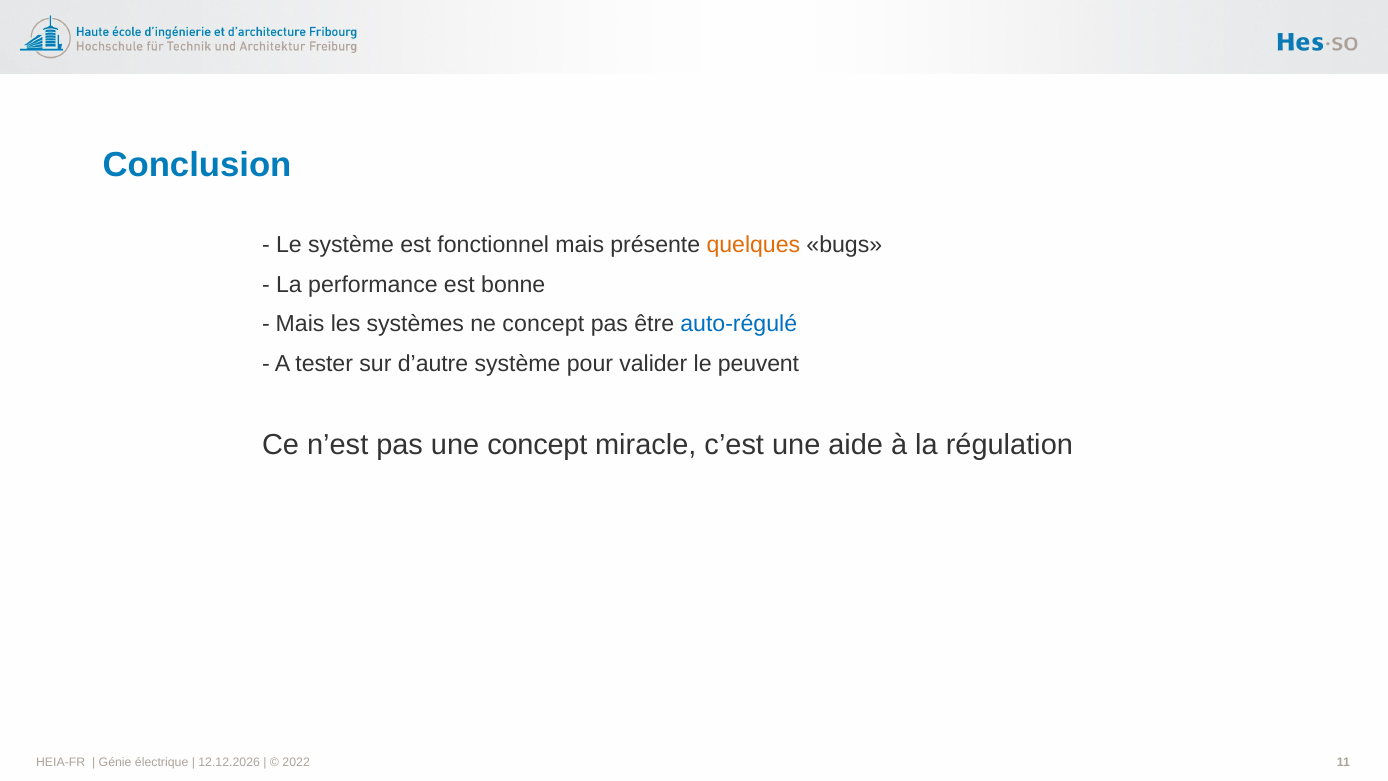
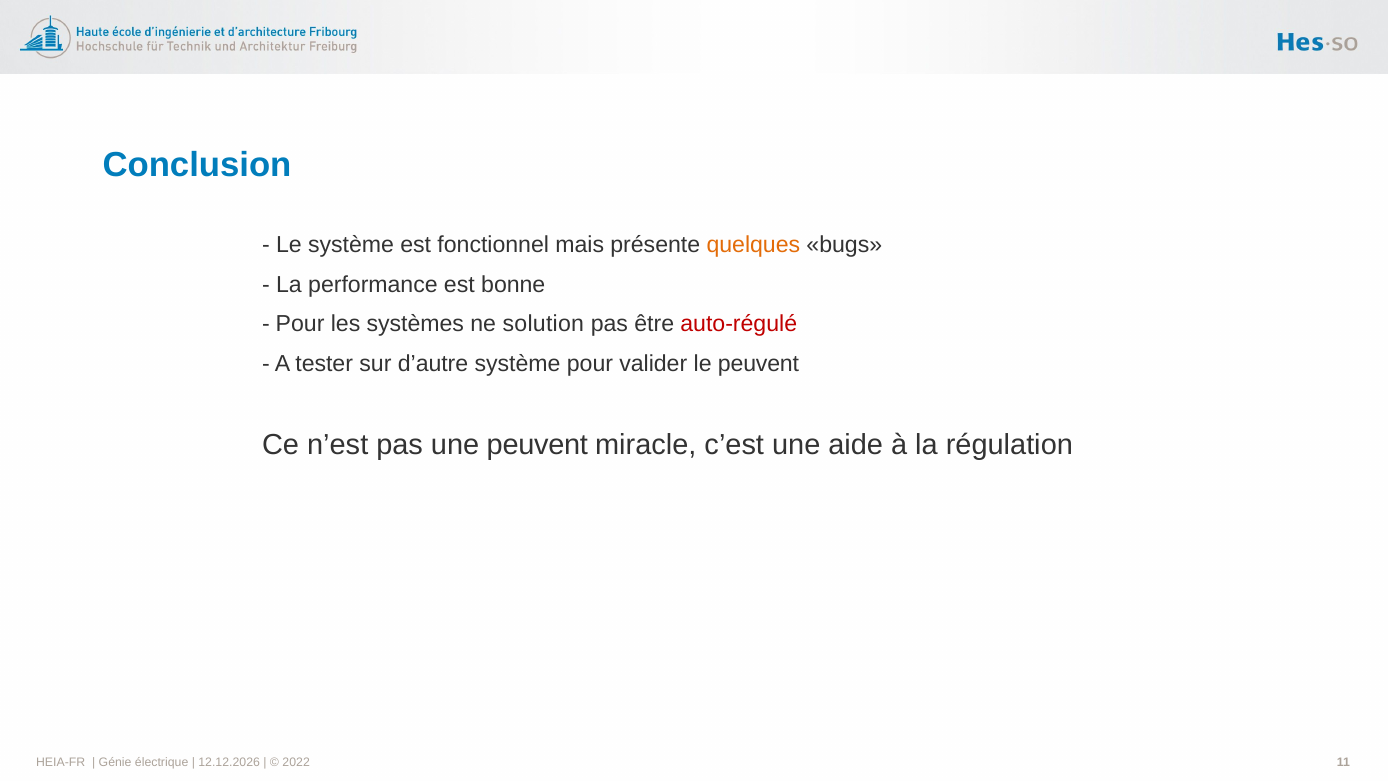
Mais: Mais -> Pour (300, 324)
ne concept: concept -> solution (543, 324)
auto-régulé colour: blue -> red (739, 324)
une concept: concept -> peuvent (537, 445)
